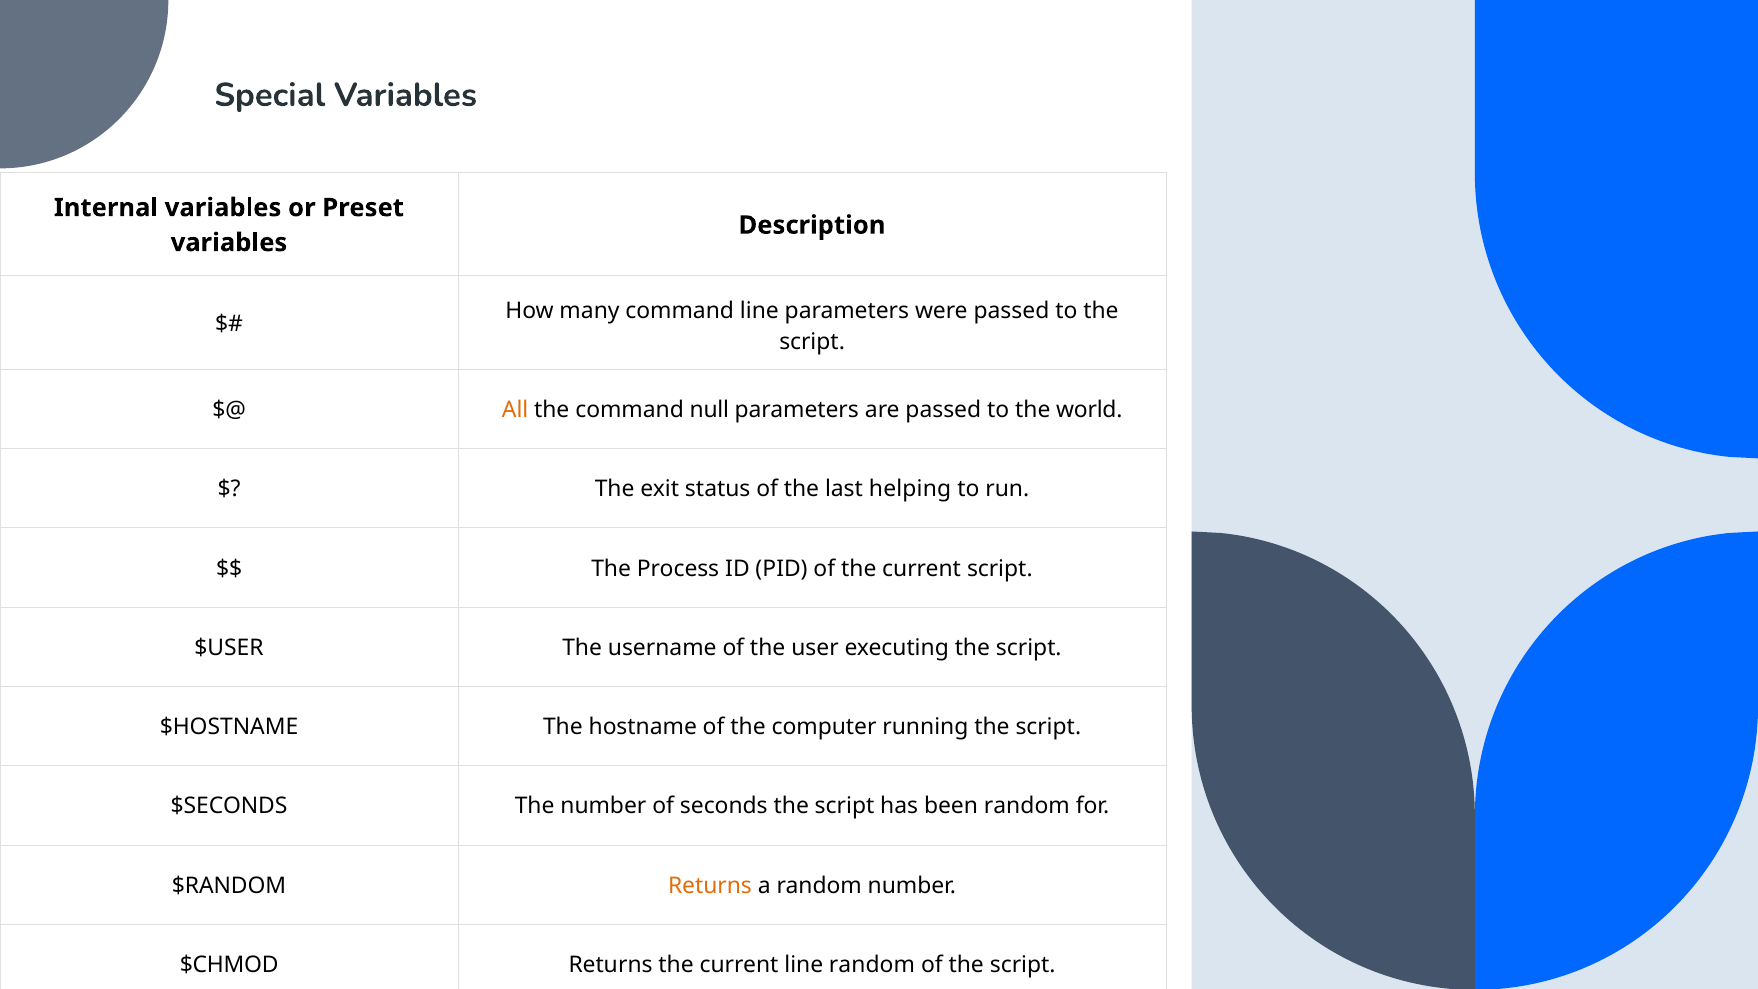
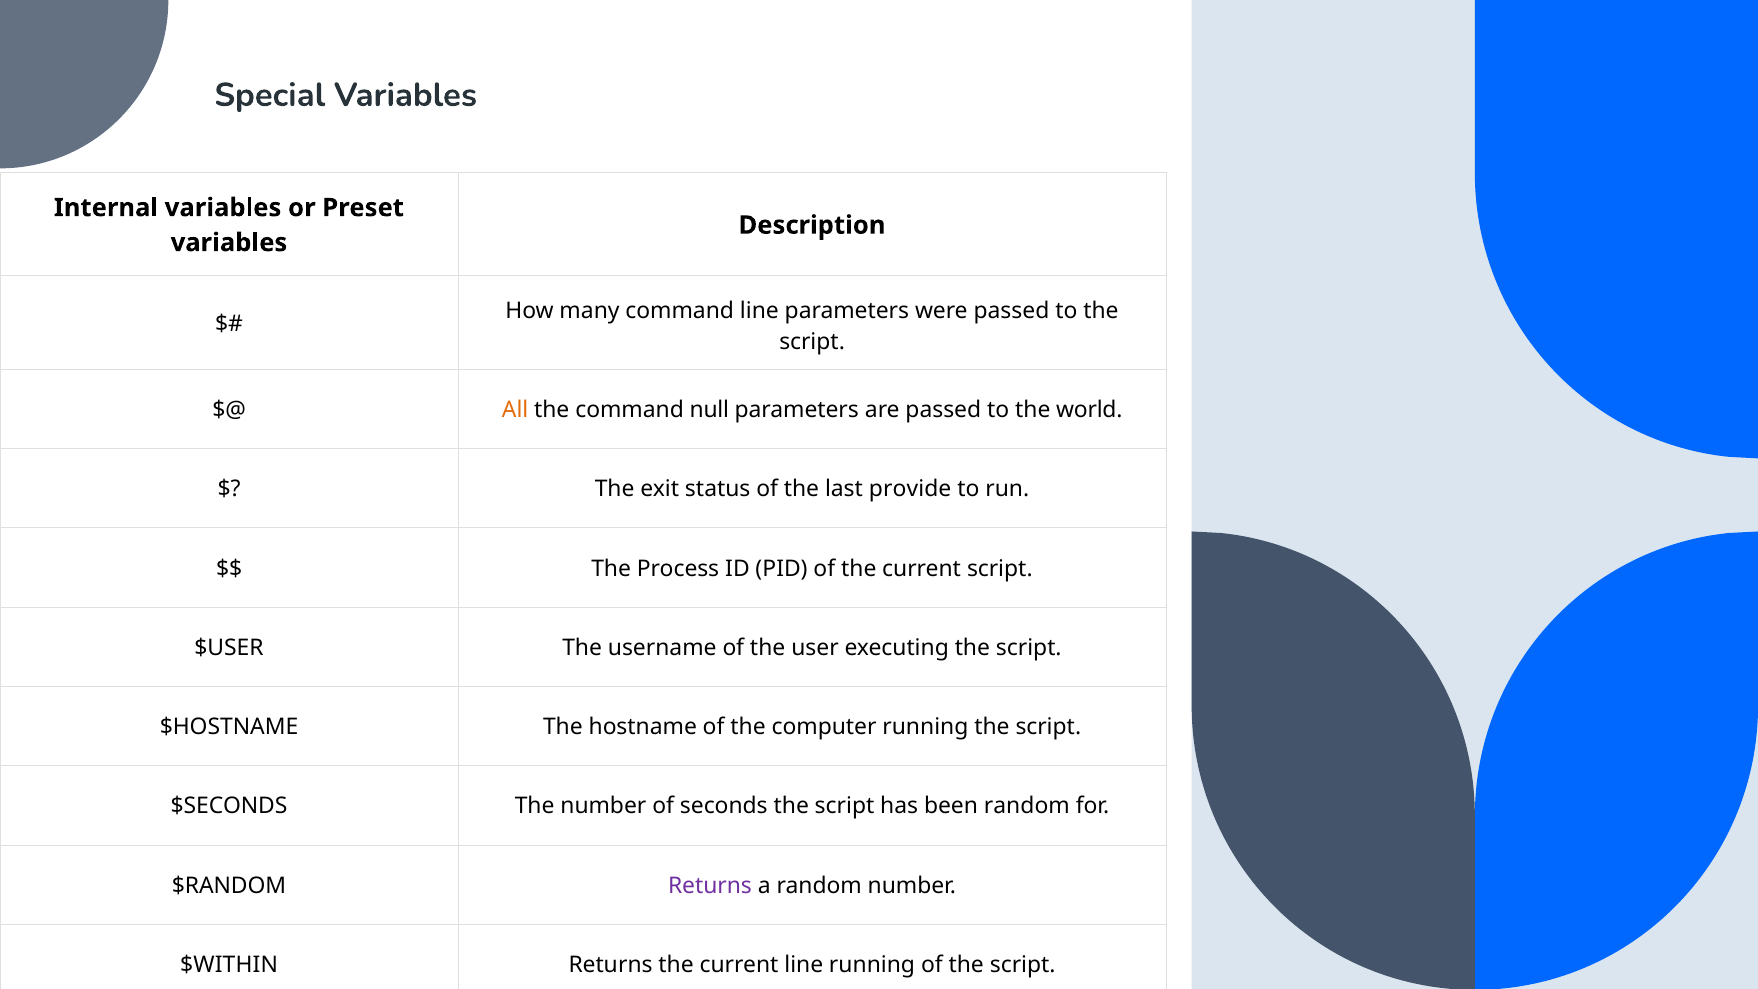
helping: helping -> provide (910, 489)
Returns colour: orange -> purple (710, 886)
$CHMOD: $CHMOD -> $WITHIN (229, 965)
line random: random -> running (872, 965)
